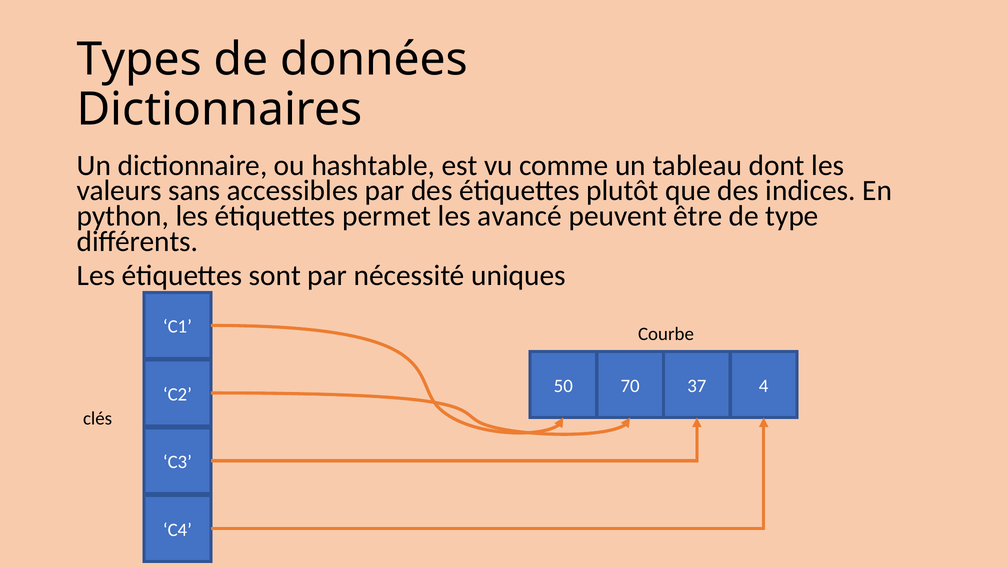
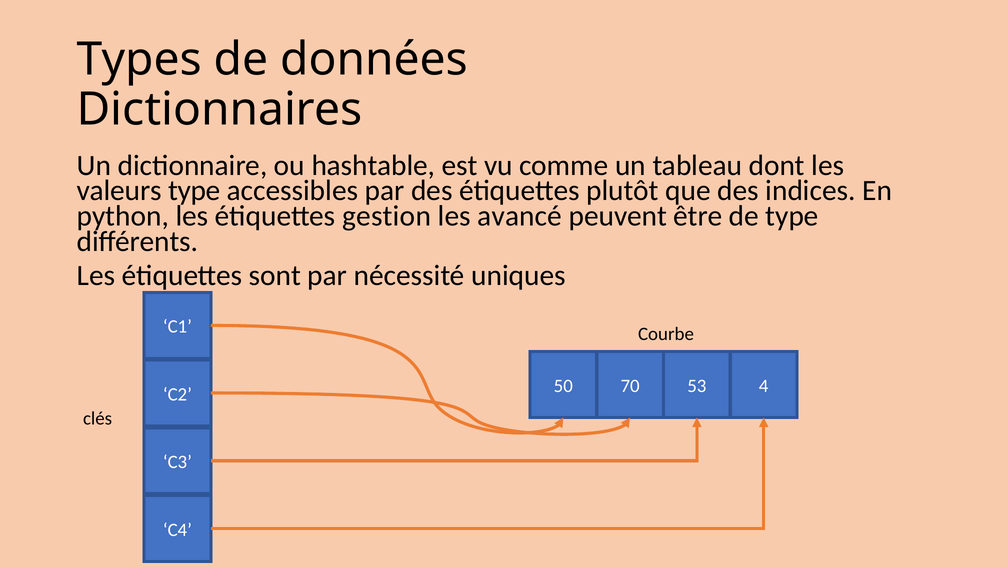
valeurs sans: sans -> type (194, 191)
permet: permet -> gestion (387, 216)
37: 37 -> 53 (697, 386)
